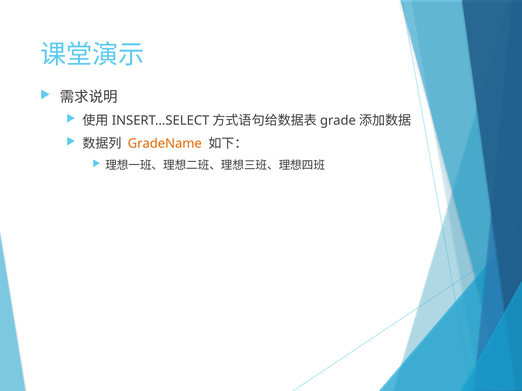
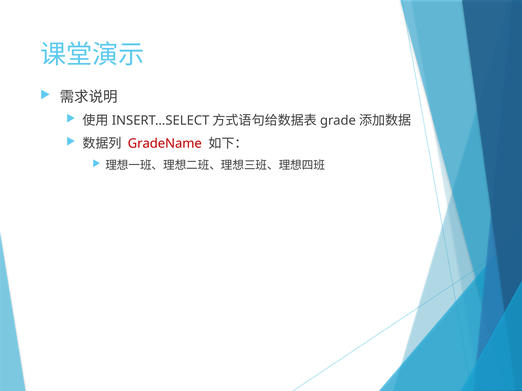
GradeName colour: orange -> red (165, 144)
